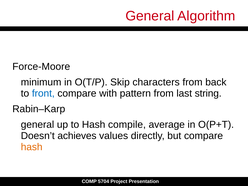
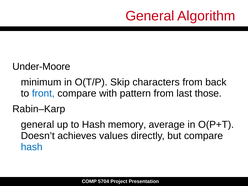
Force-Moore: Force-Moore -> Under-Moore (41, 67)
string: string -> those (208, 93)
compile: compile -> memory (127, 125)
hash colour: orange -> blue (32, 147)
